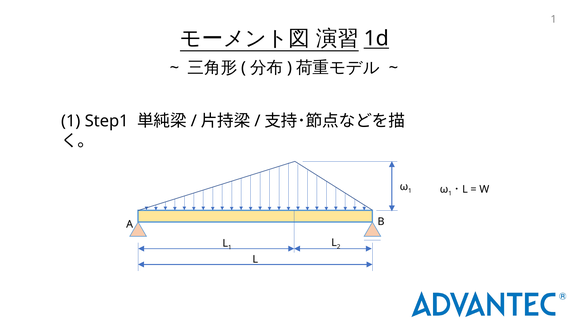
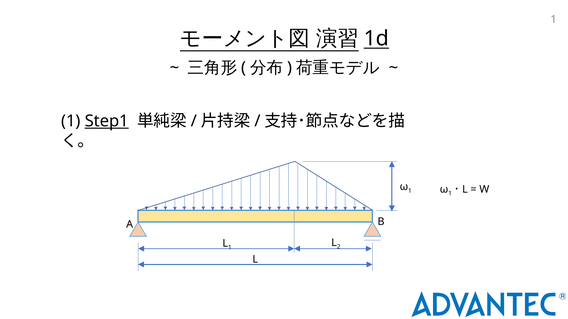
Step1 underline: none -> present (107, 121)
